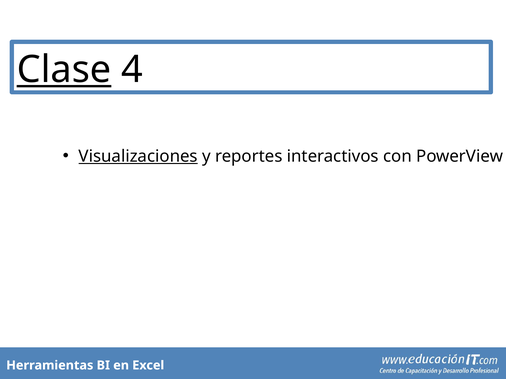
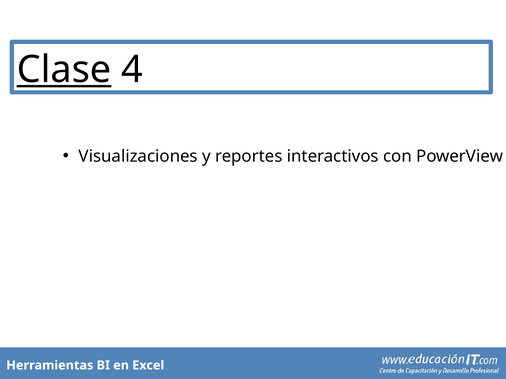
Visualizaciones underline: present -> none (138, 156)
